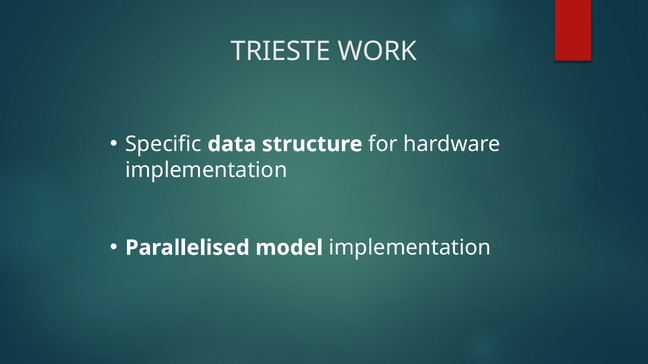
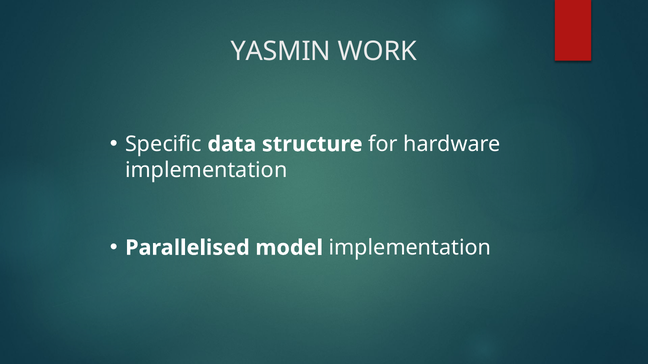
TRIESTE: TRIESTE -> YASMIN (281, 52)
